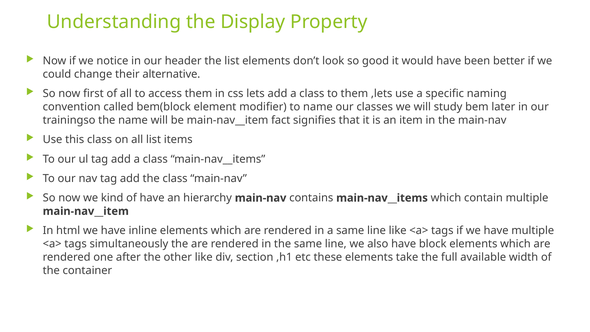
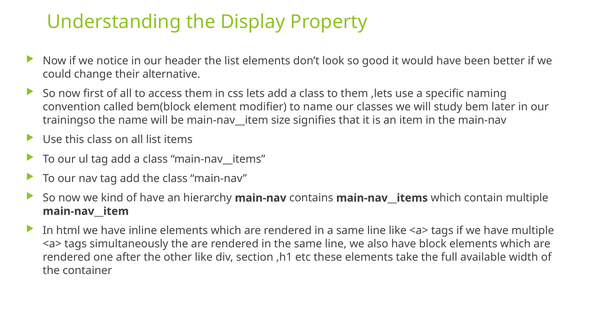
fact: fact -> size (281, 120)
